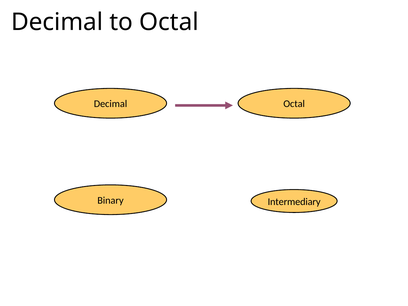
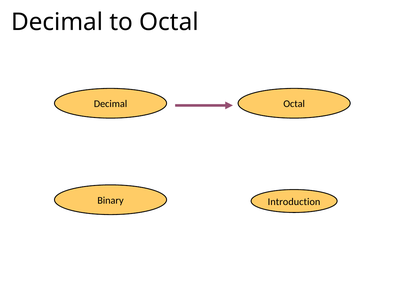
Intermediary: Intermediary -> Introduction (294, 202)
